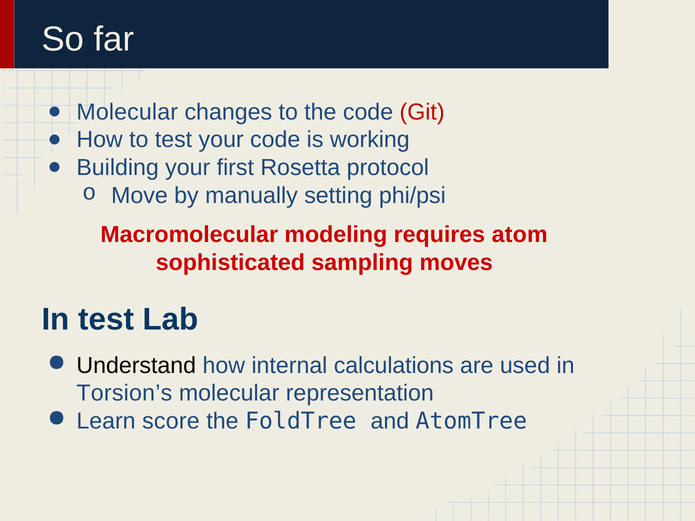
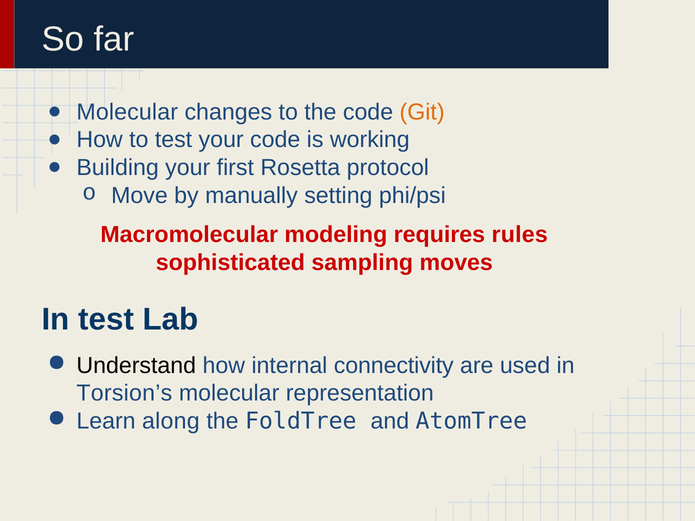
Git colour: red -> orange (422, 112)
atom: atom -> rules (520, 235)
calculations: calculations -> connectivity (394, 366)
score: score -> along (171, 421)
